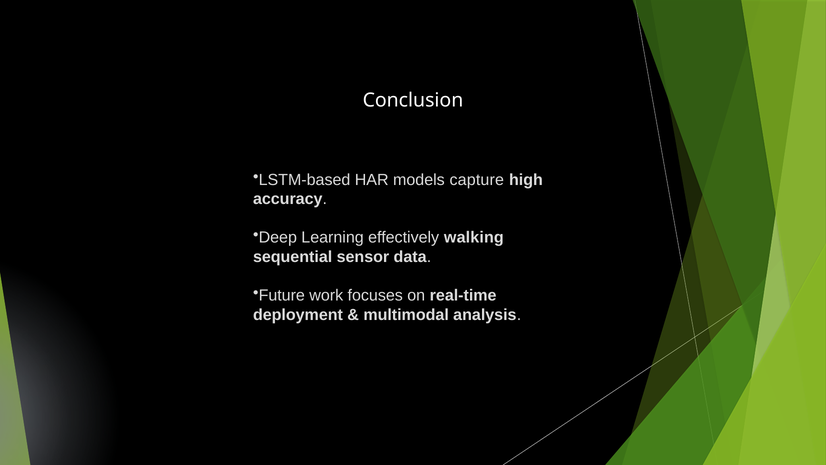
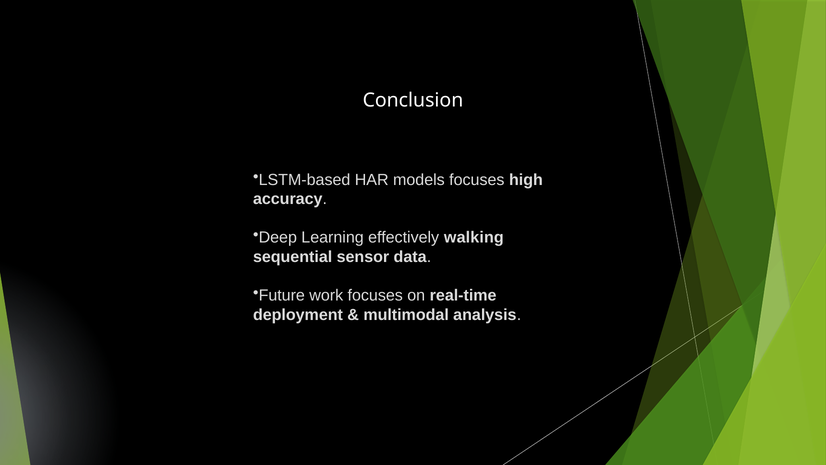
models capture: capture -> focuses (477, 180)
